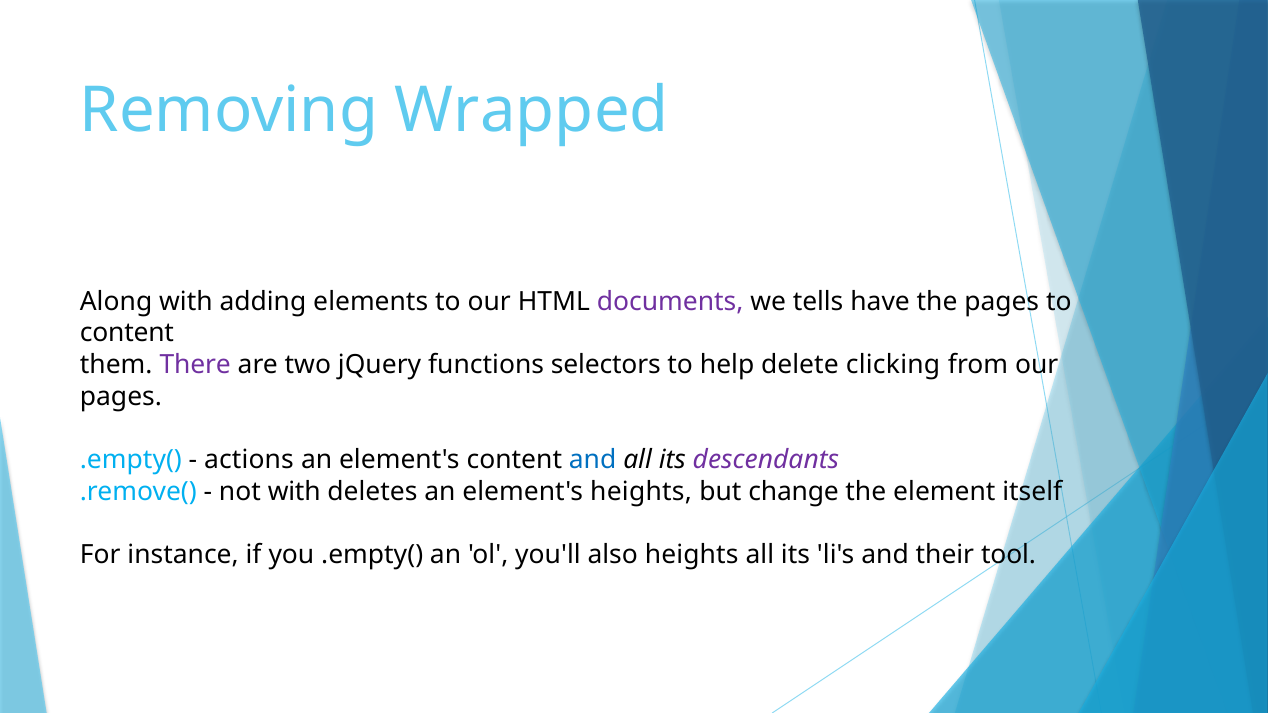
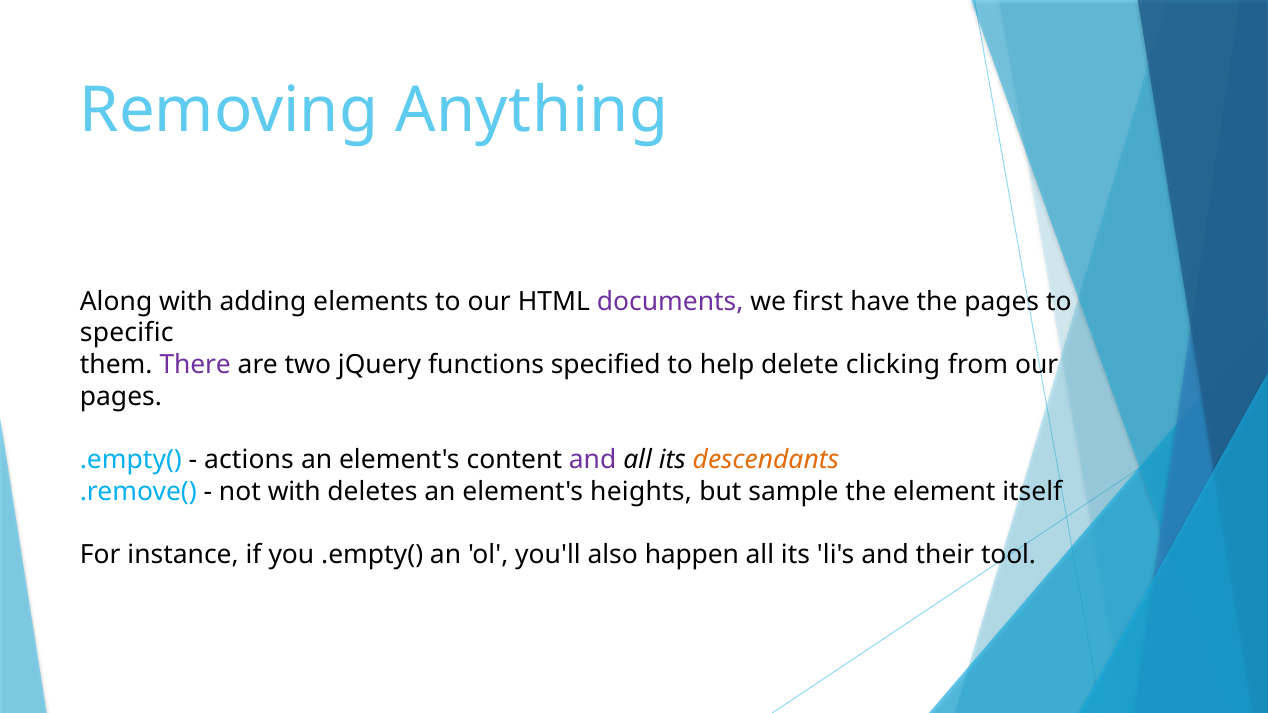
Wrapped: Wrapped -> Anything (532, 111)
tells: tells -> first (818, 301)
content: content -> specific (127, 333)
selectors: selectors -> specified (606, 365)
and colour: blue -> purple (593, 460)
descendants colour: purple -> orange (766, 460)
change: change -> sample (794, 492)
also heights: heights -> happen (692, 555)
